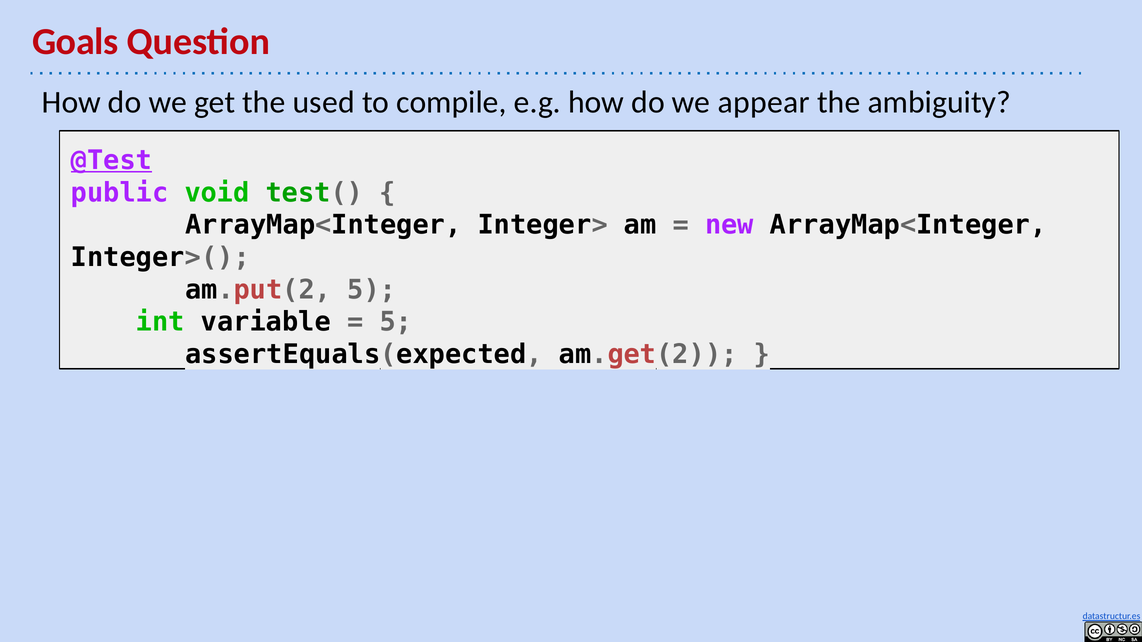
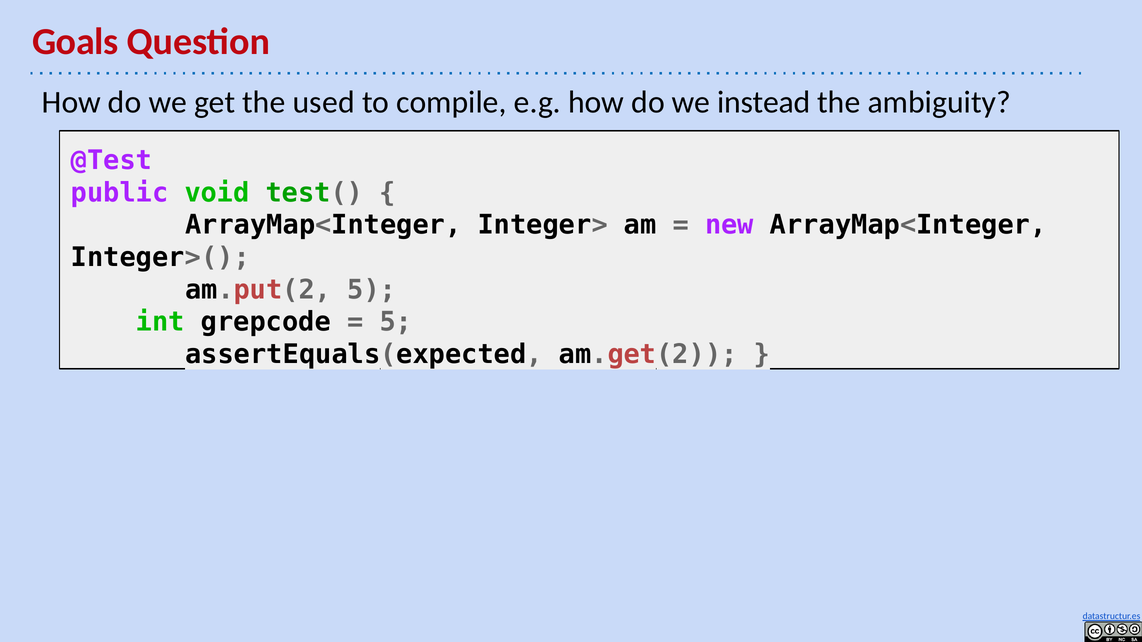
appear: appear -> instead (764, 102)
@Test underline: present -> none (112, 160)
variable: variable -> grepcode (266, 322)
